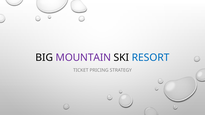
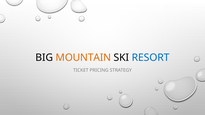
MOUNTAIN colour: purple -> orange (83, 58)
